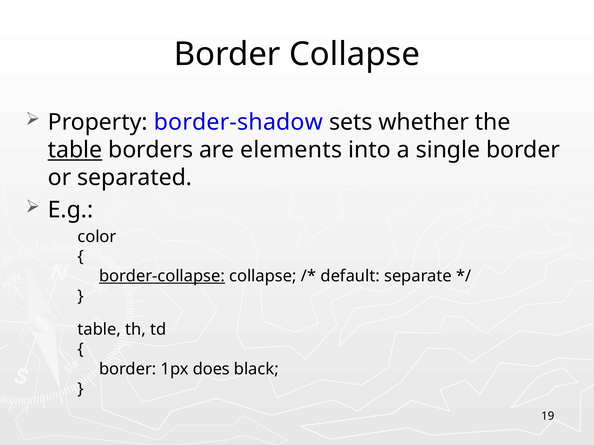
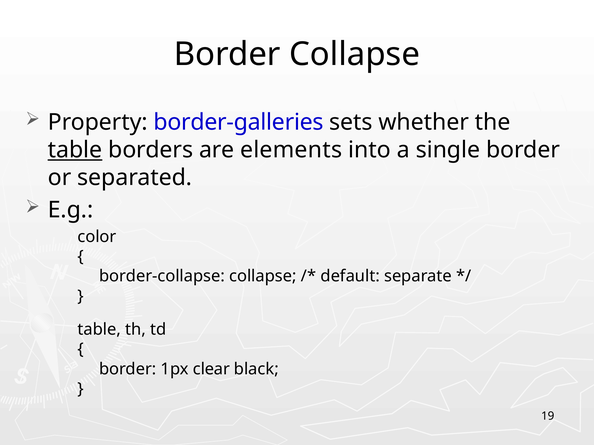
border-shadow: border-shadow -> border-galleries (239, 122)
border-collapse underline: present -> none (162, 276)
does: does -> clear (211, 369)
